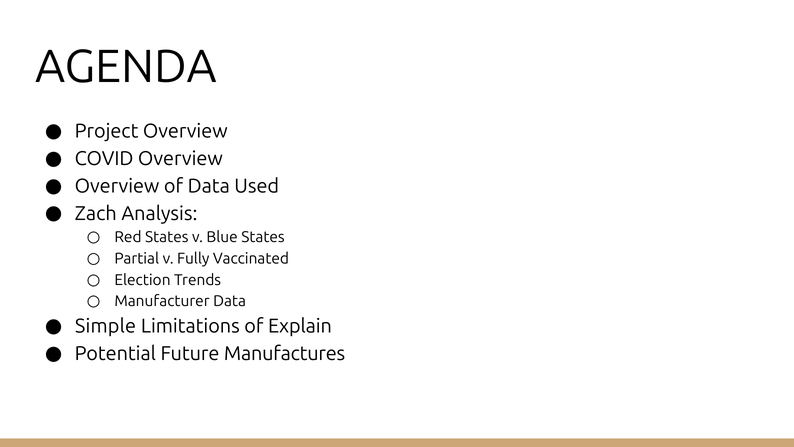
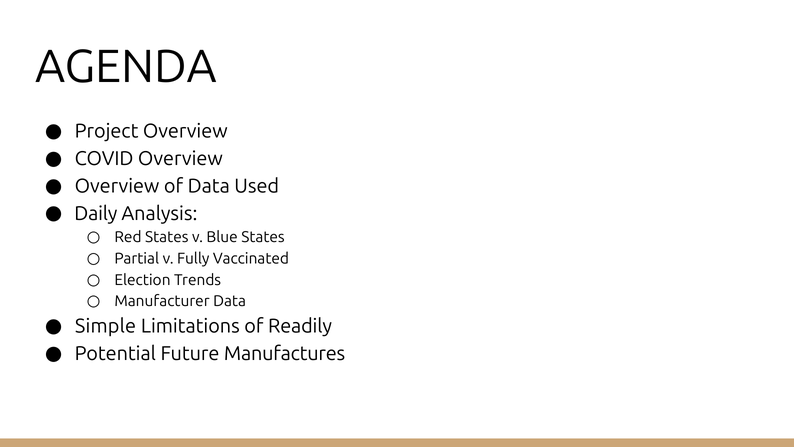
Zach: Zach -> Daily (96, 213)
Explain: Explain -> Readily (300, 326)
